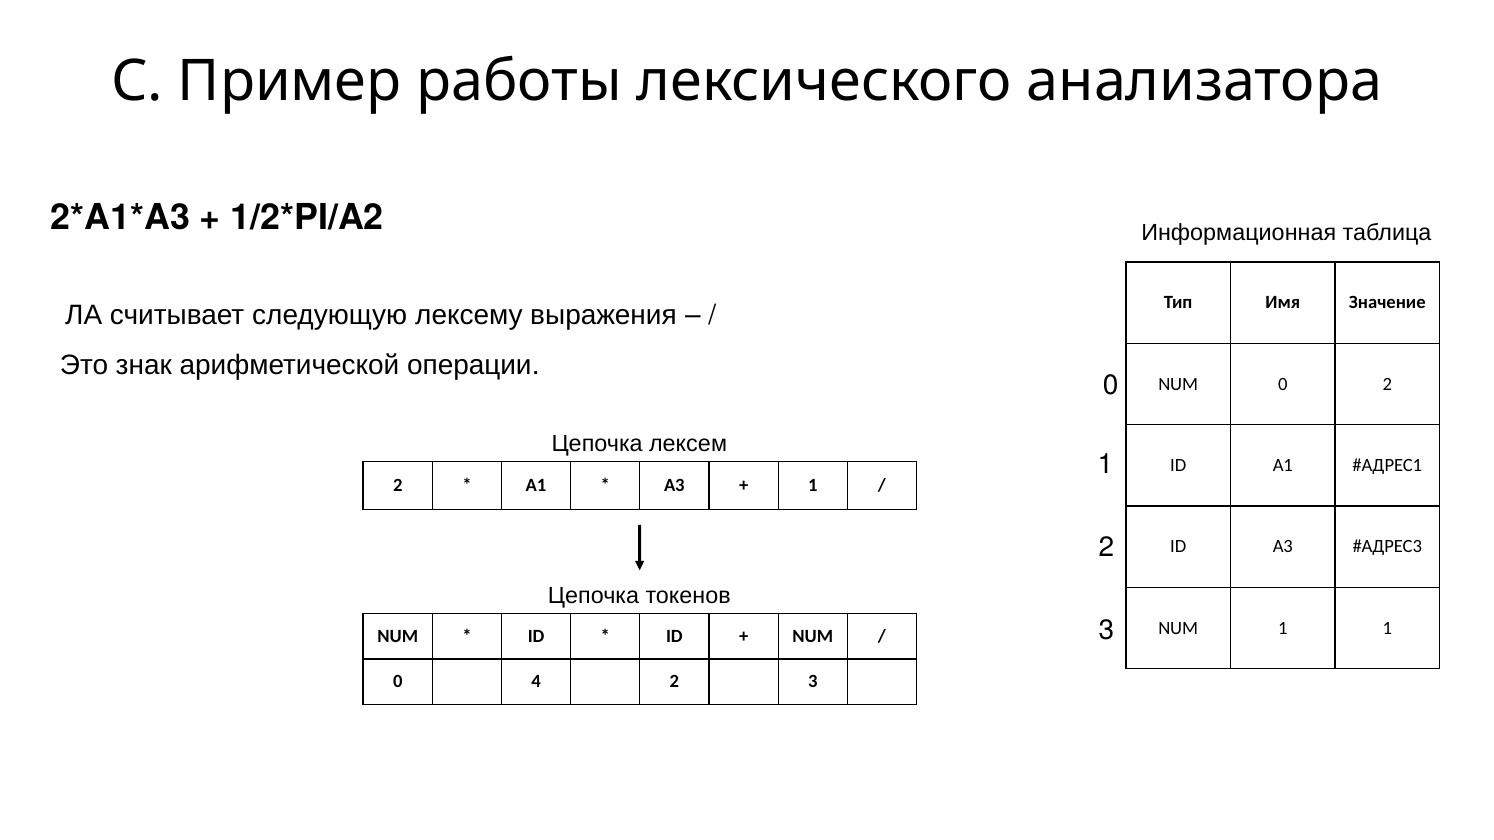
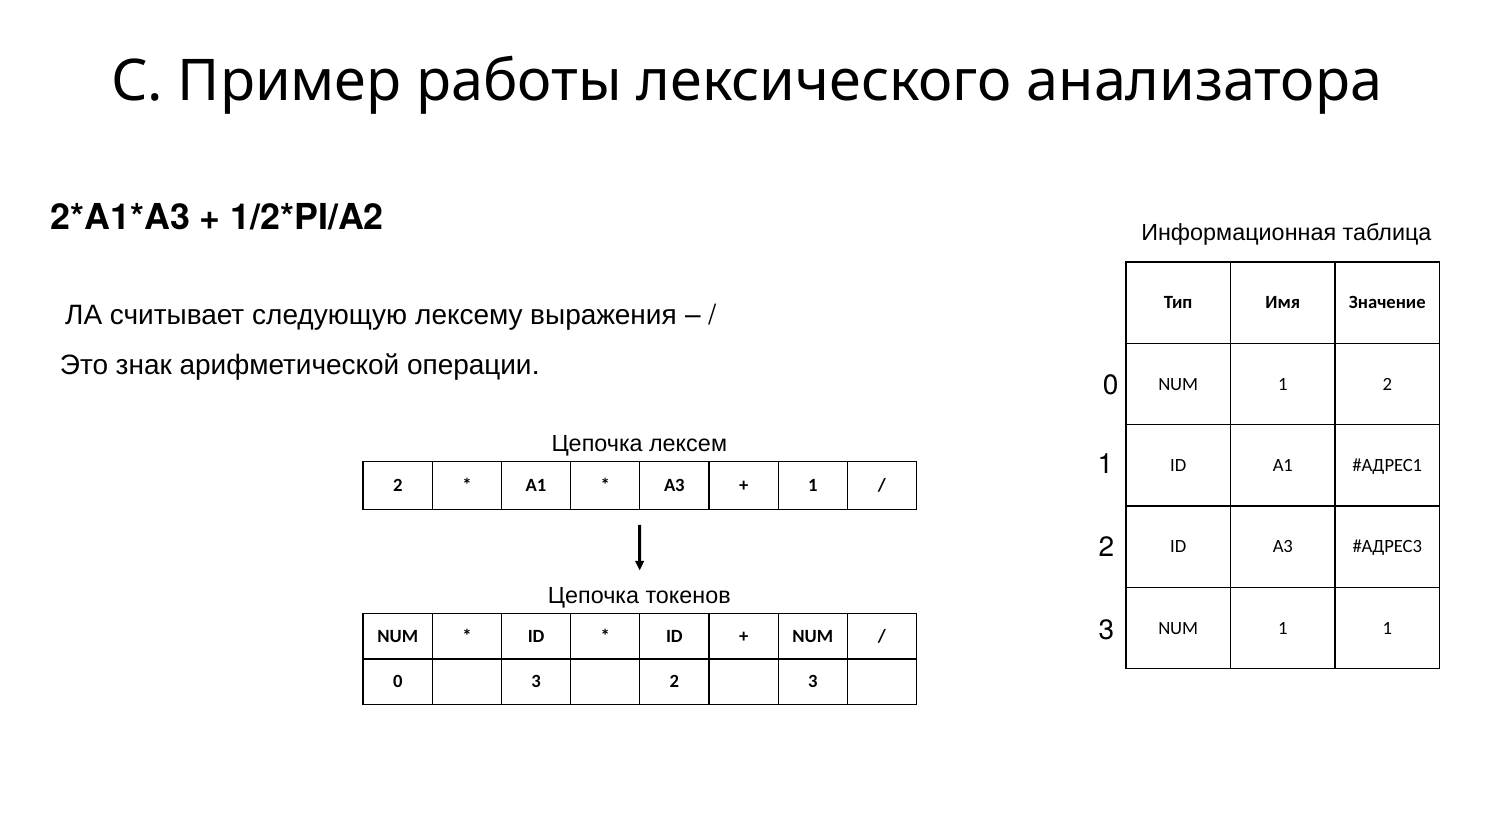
0: 0 -> 1 (1283, 384)
0 4: 4 -> 3 (536, 682)
